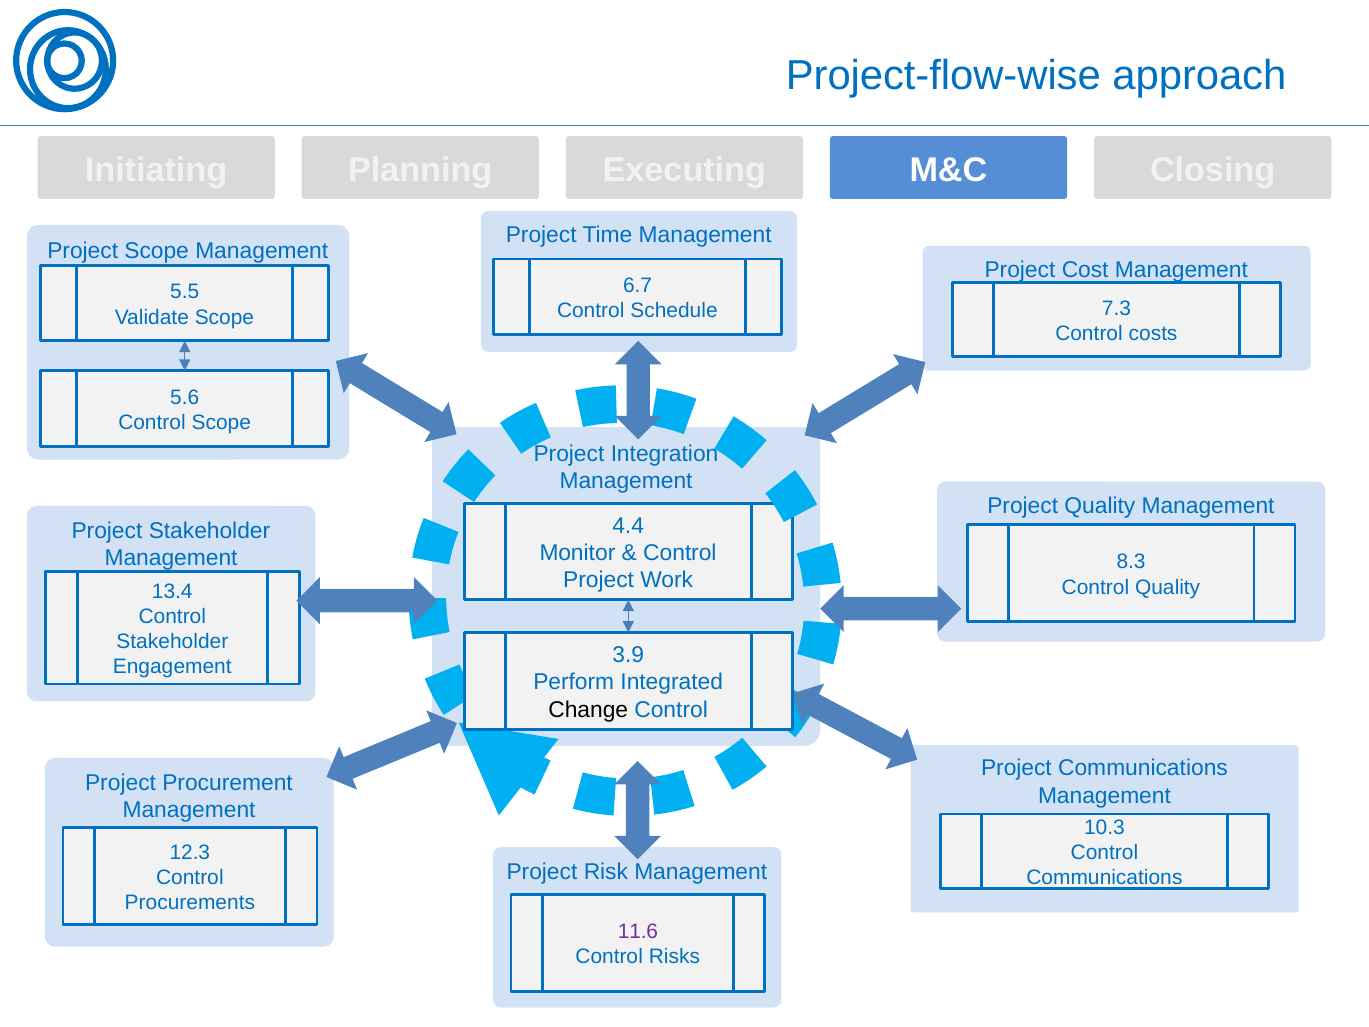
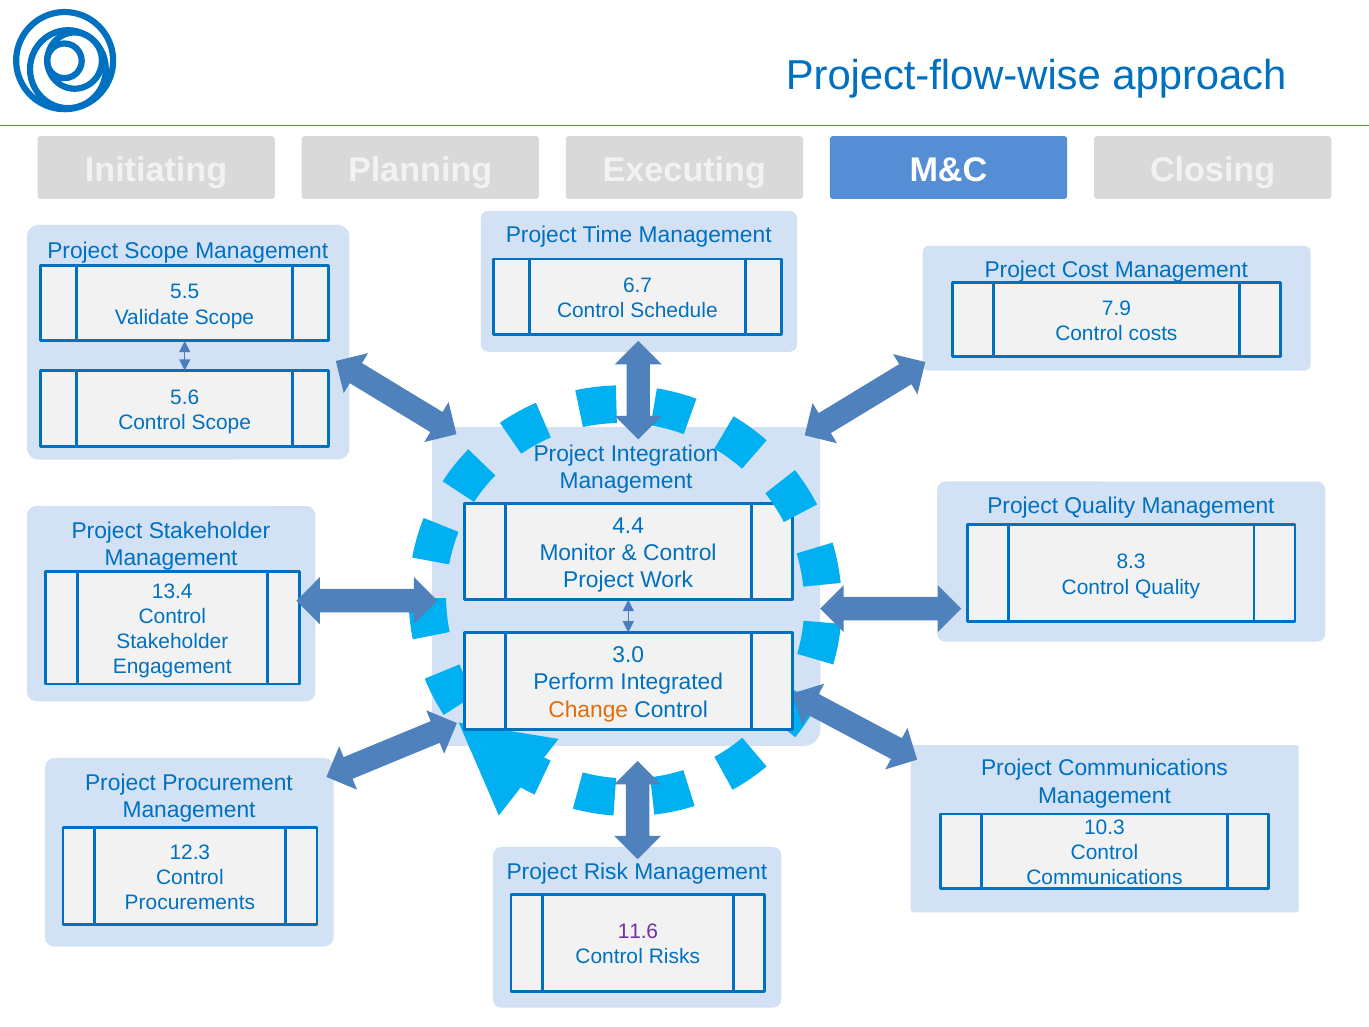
7.3: 7.3 -> 7.9 (1116, 308)
3.9: 3.9 -> 3.0 (628, 655)
Change colour: black -> orange (588, 710)
